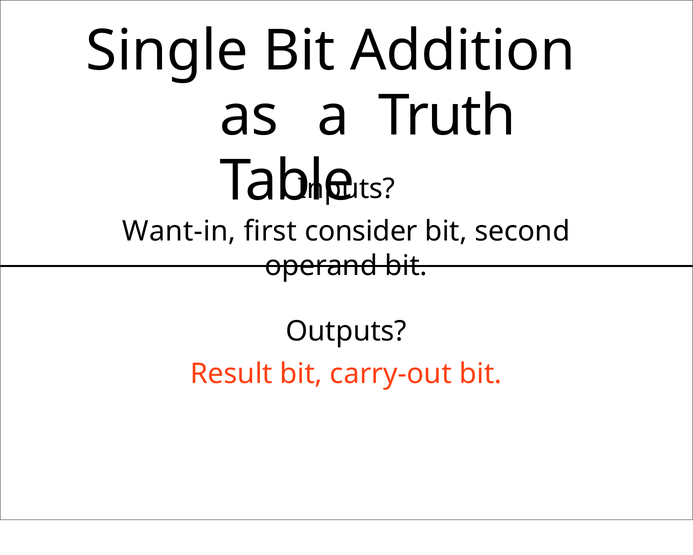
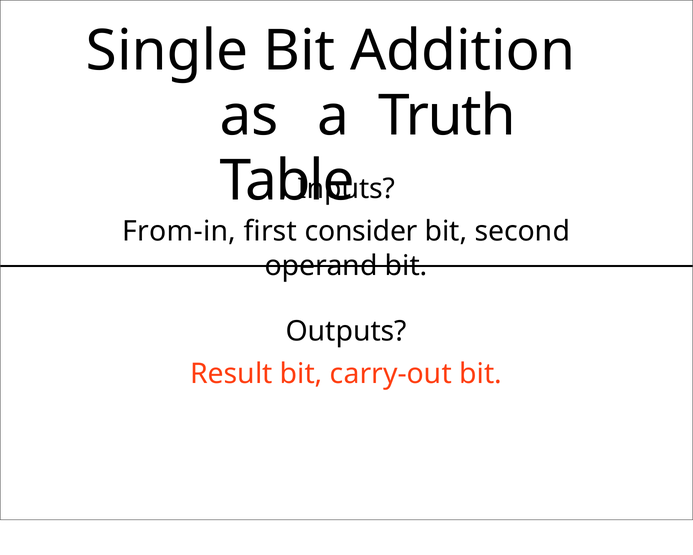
Want-in: Want-in -> From-in (179, 232)
